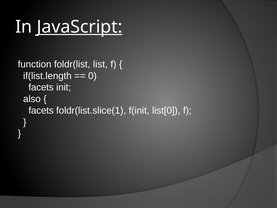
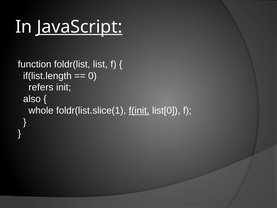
facets: facets -> refers (41, 87)
facets: facets -> whole (41, 110)
f(init underline: none -> present (139, 110)
